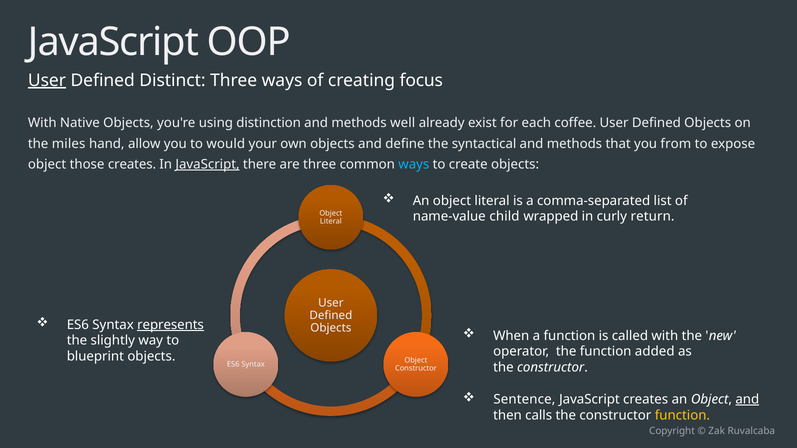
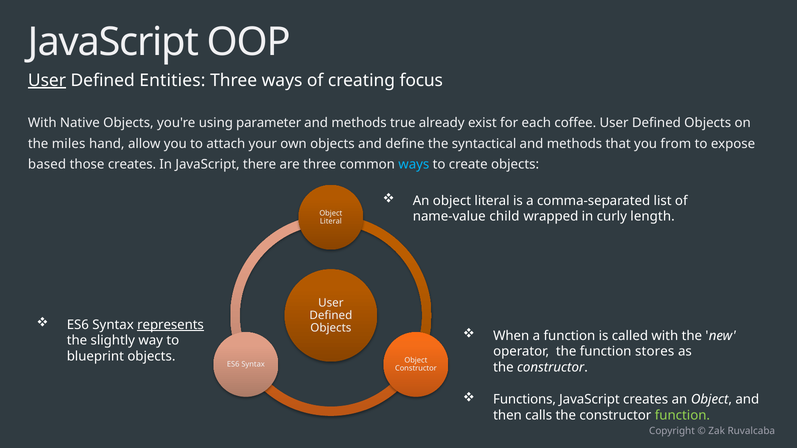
Distinct: Distinct -> Entities (172, 80)
distinction: distinction -> parameter (269, 123)
well: well -> true (403, 123)
would: would -> attach (226, 144)
object: object -> based (47, 165)
JavaScript underline: present -> none (208, 165)
return: return -> length (653, 217)
added: added -> stores (655, 352)
Sentence: Sentence -> Functions (525, 400)
and underline: present -> none (747, 400)
function colour: yellow -> light green (682, 416)
